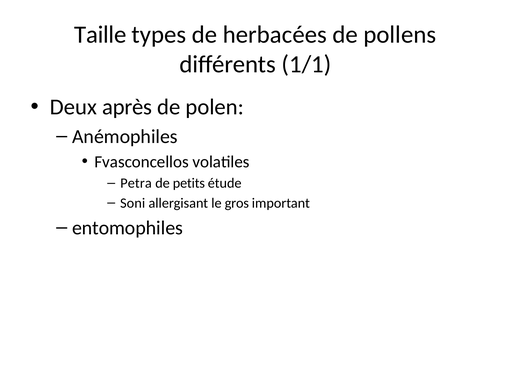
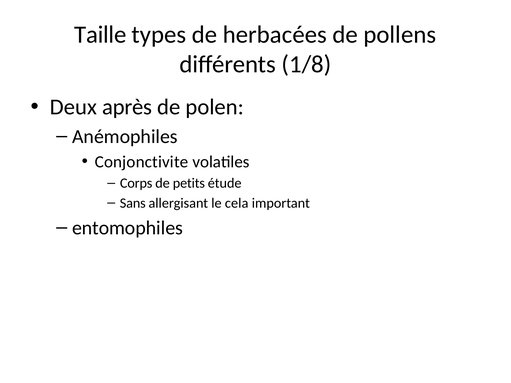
1/1: 1/1 -> 1/8 (307, 64)
Fvasconcellos: Fvasconcellos -> Conjonctivite (142, 162)
Petra: Petra -> Corps (136, 183)
Soni: Soni -> Sans (133, 203)
gros: gros -> cela (237, 203)
